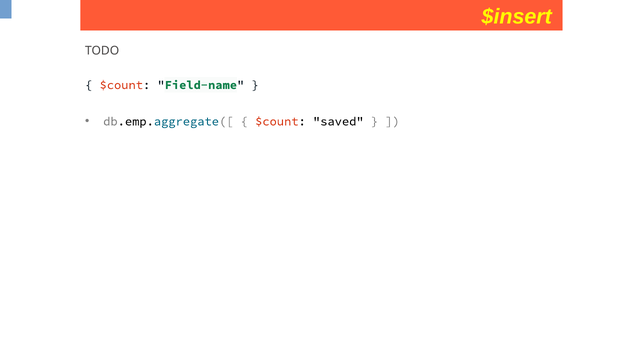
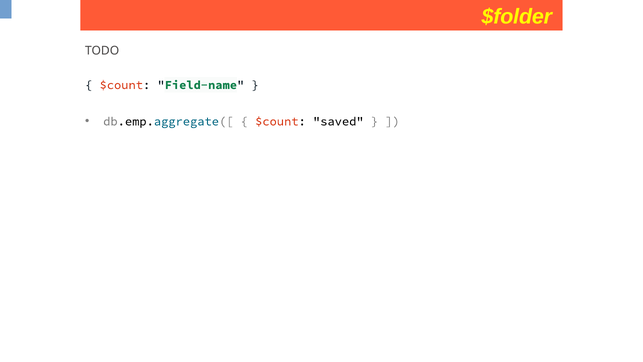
$insert: $insert -> $folder (517, 17)
